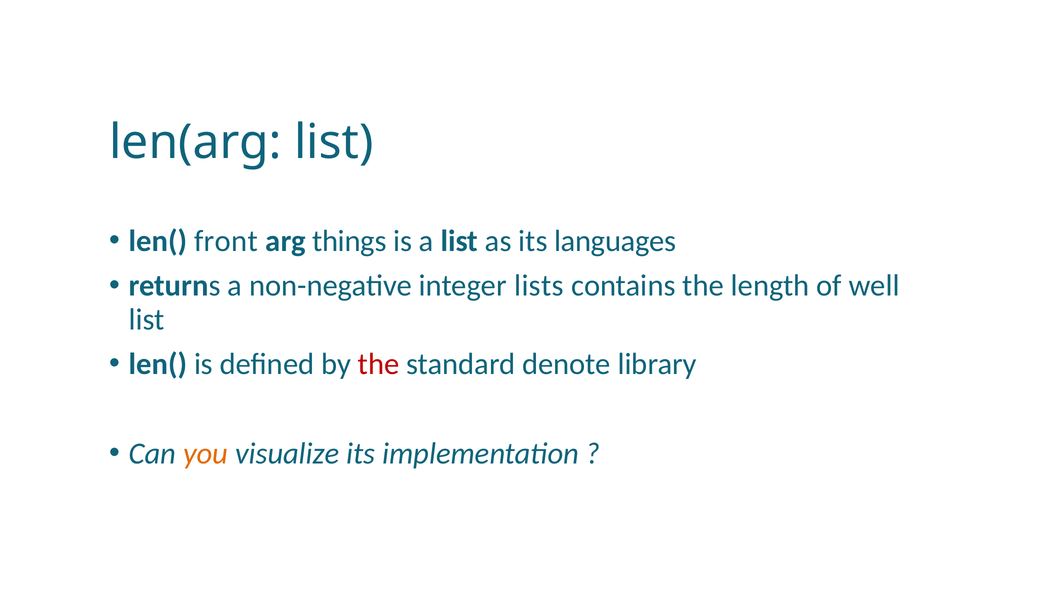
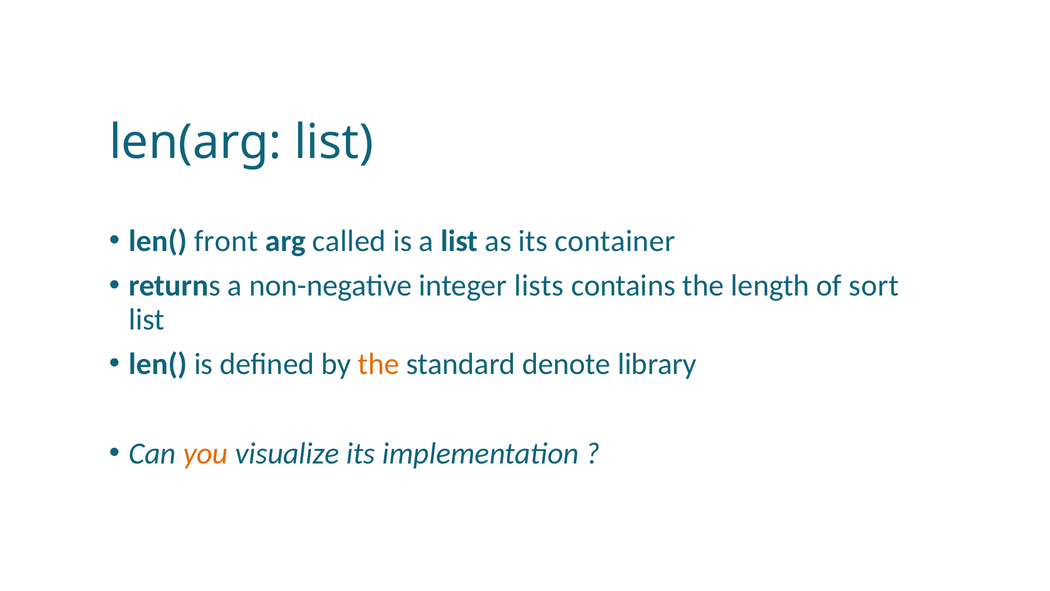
things: things -> called (349, 241)
languages: languages -> container (615, 241)
well: well -> sort (874, 286)
the colour: red -> orange (379, 364)
